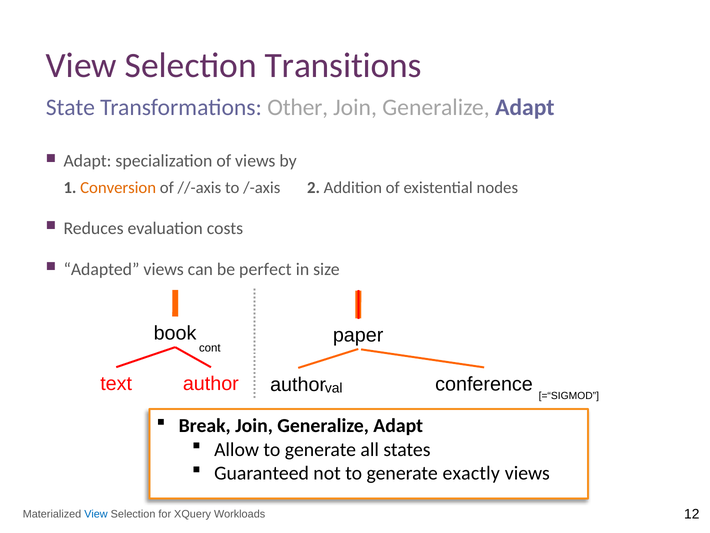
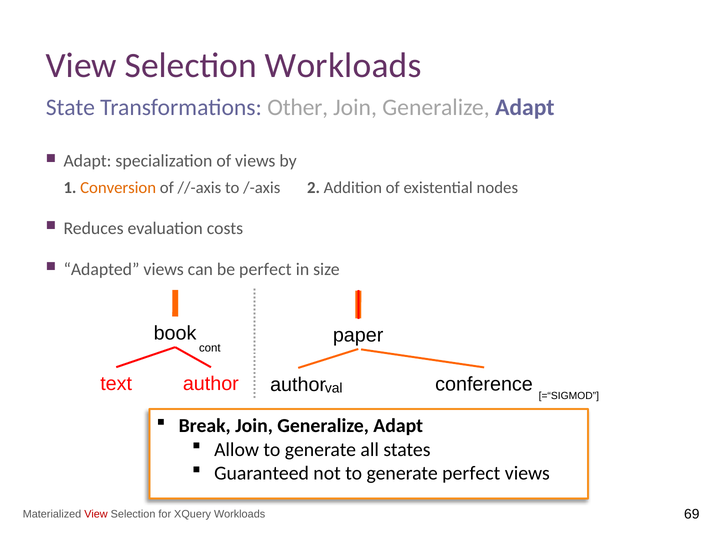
Selection Transitions: Transitions -> Workloads (343, 65)
generate exactly: exactly -> perfect (471, 473)
View colour: blue -> red (96, 514)
12: 12 -> 69 (692, 514)
